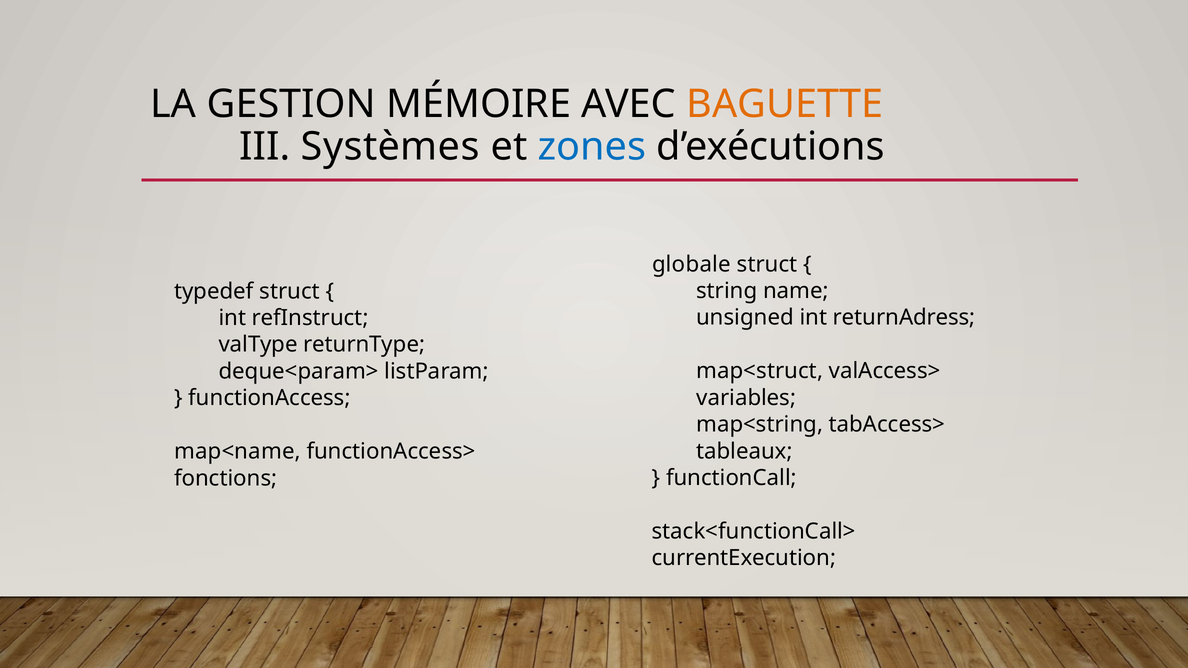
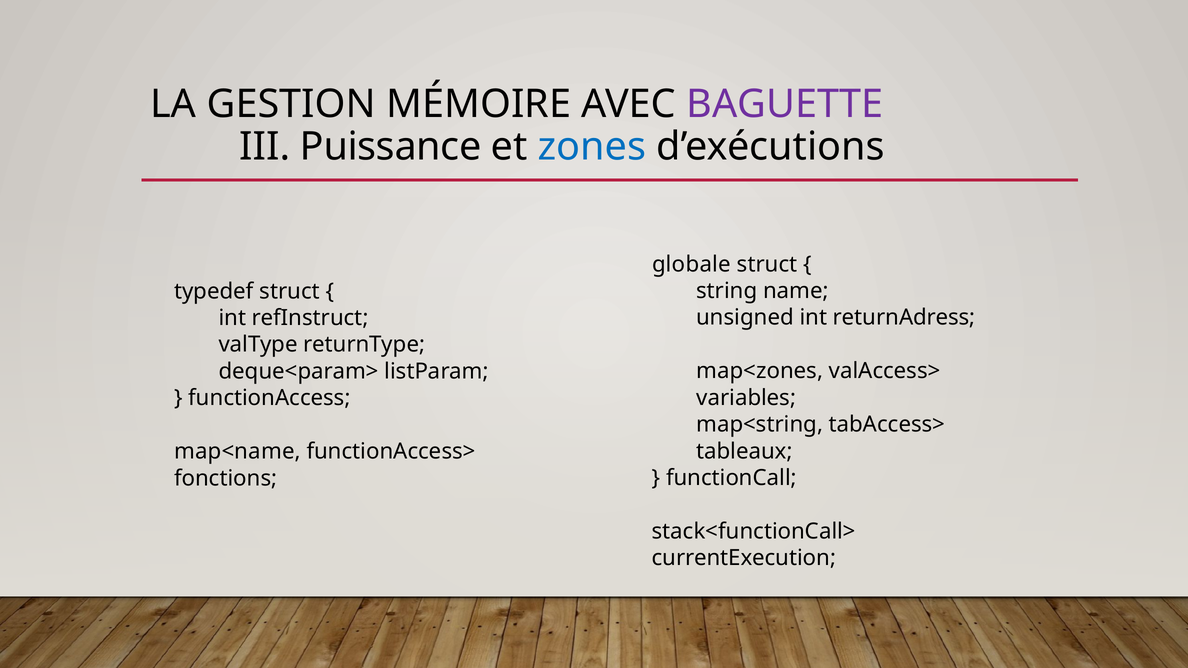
BAGUETTE colour: orange -> purple (785, 104)
Systèmes: Systèmes -> Puissance (391, 147)
map<struct: map<struct -> map<zones (760, 371)
